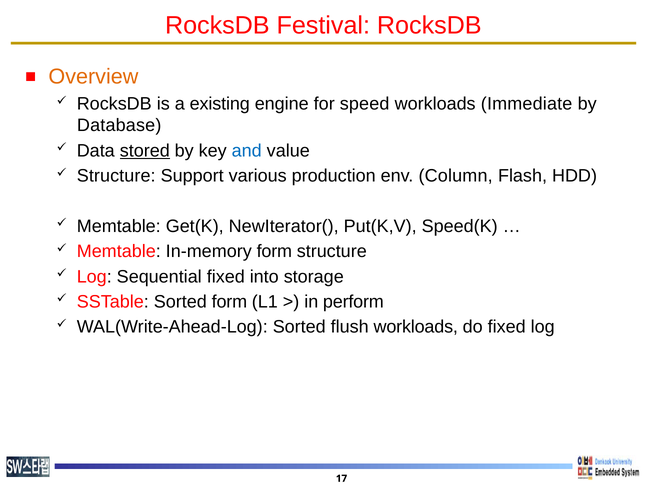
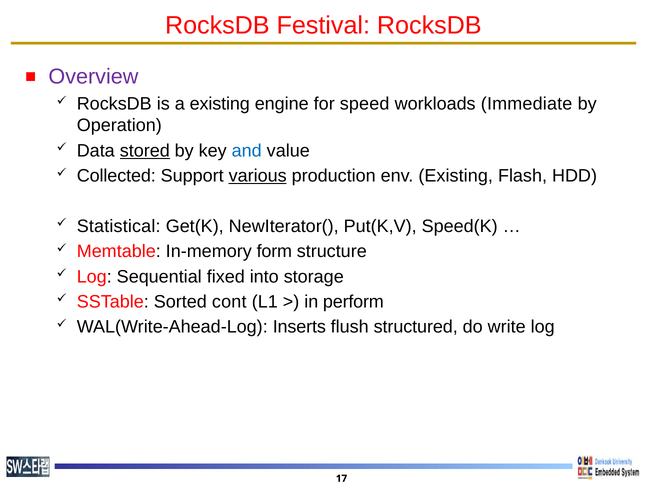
Overview colour: orange -> purple (93, 77)
Database: Database -> Operation (119, 126)
Structure: Structure -> Collected (116, 176)
various underline: none -> present (258, 176)
env Column: Column -> Existing (456, 176)
Memtable: Memtable -> Statistical (119, 226)
Sorted form: form -> cont (229, 302)
WAL(Write-Ahead-Log Sorted: Sorted -> Inserts (299, 327)
flush workloads: workloads -> structured (416, 327)
do fixed: fixed -> write (507, 327)
